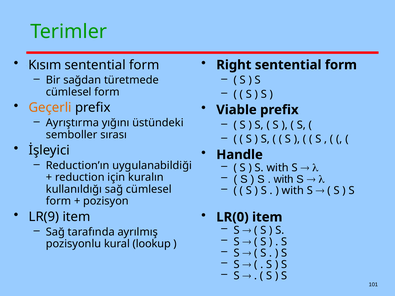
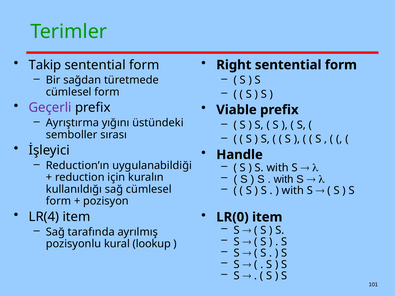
Kısım: Kısım -> Takip (45, 65)
Geçerli colour: orange -> purple (50, 108)
LR(9: LR(9 -> LR(4 (44, 217)
